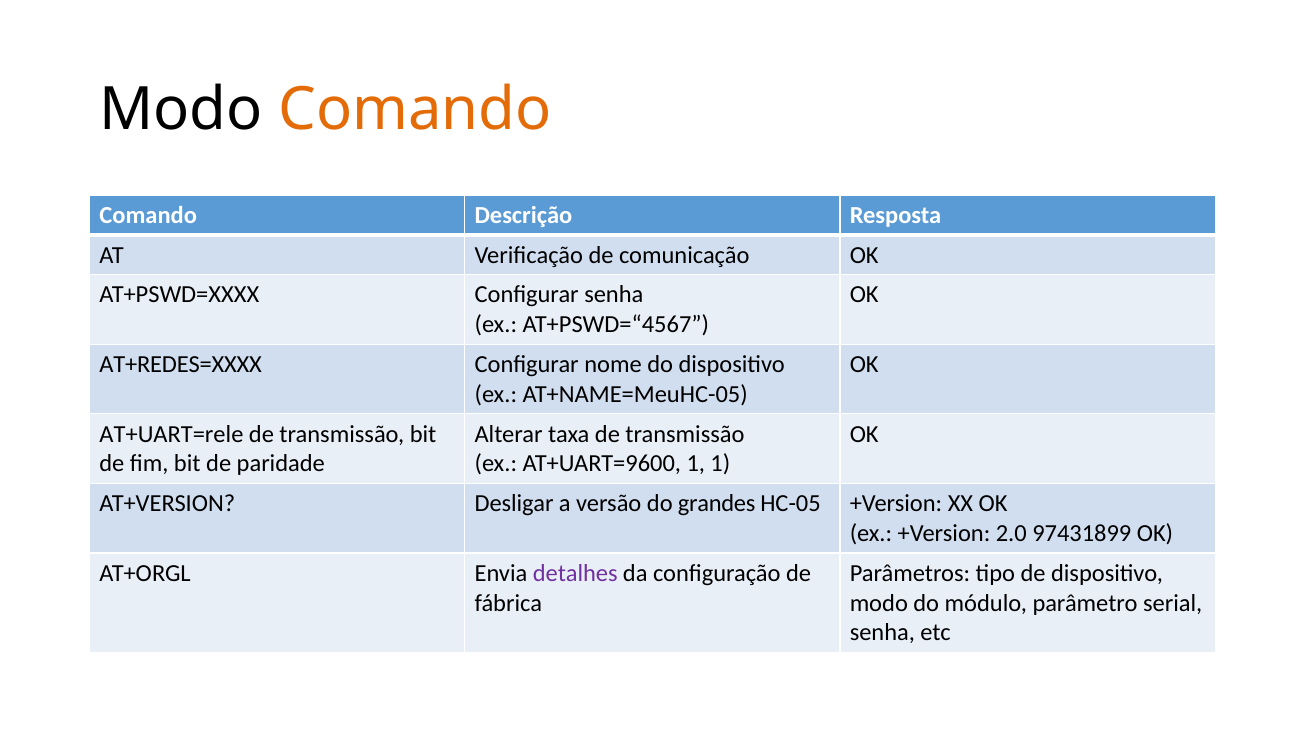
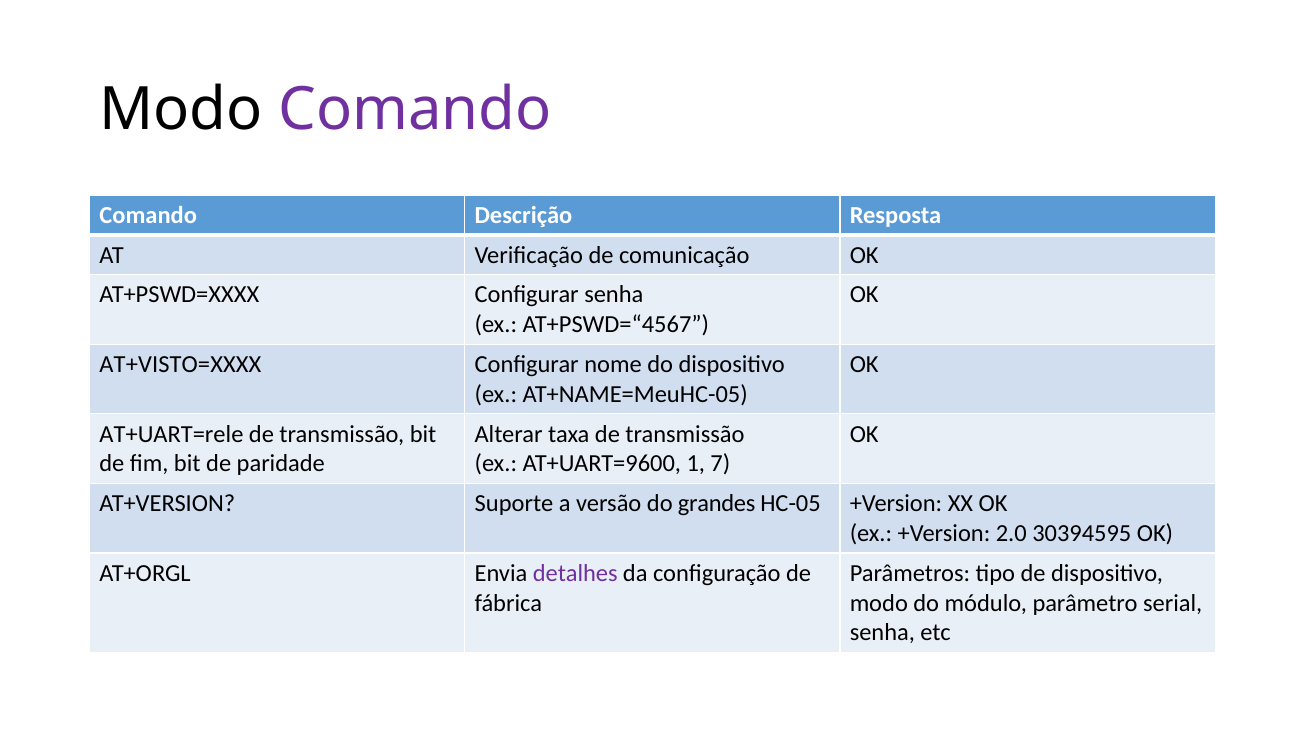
Comando colour: orange -> purple (415, 110)
AT+REDES=XXXX: AT+REDES=XXXX -> AT+VISTO=XXXX (180, 364)
1 1: 1 -> 7 (720, 464)
Desligar: Desligar -> Suporte (514, 504)
97431899: 97431899 -> 30394595 (1082, 533)
